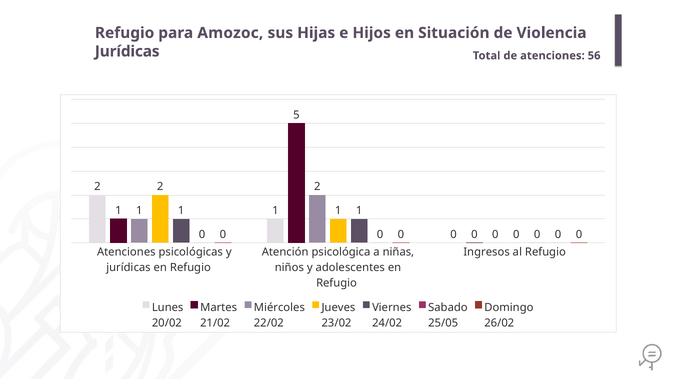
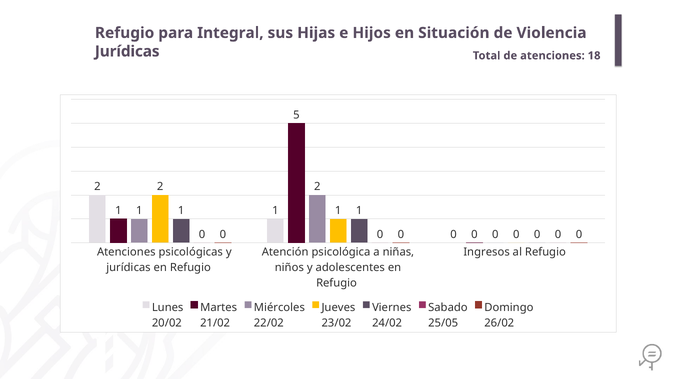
Amozoc: Amozoc -> Integral (230, 33)
56: 56 -> 18 (594, 56)
